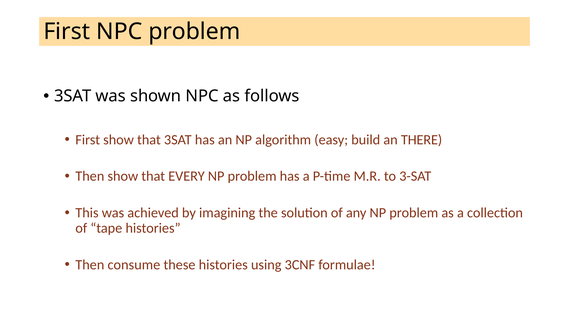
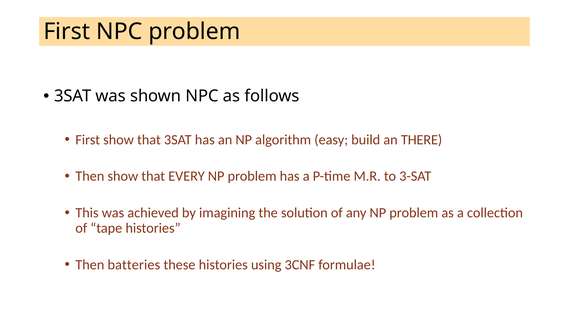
consume: consume -> batteries (134, 265)
